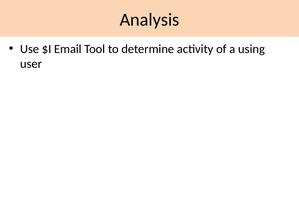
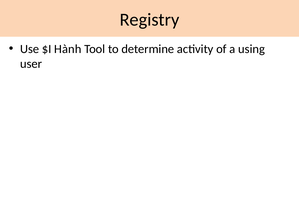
Analysis: Analysis -> Registry (149, 20)
Email: Email -> Hành (68, 49)
